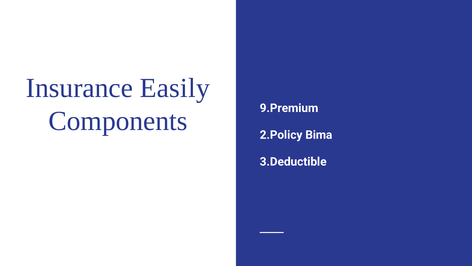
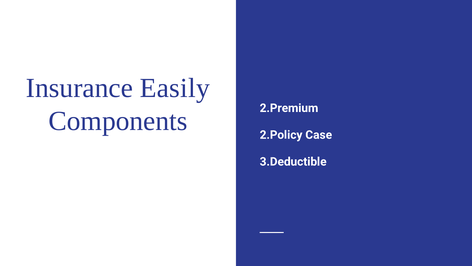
9.Premium: 9.Premium -> 2.Premium (289, 108)
Bima: Bima -> Case (319, 135)
